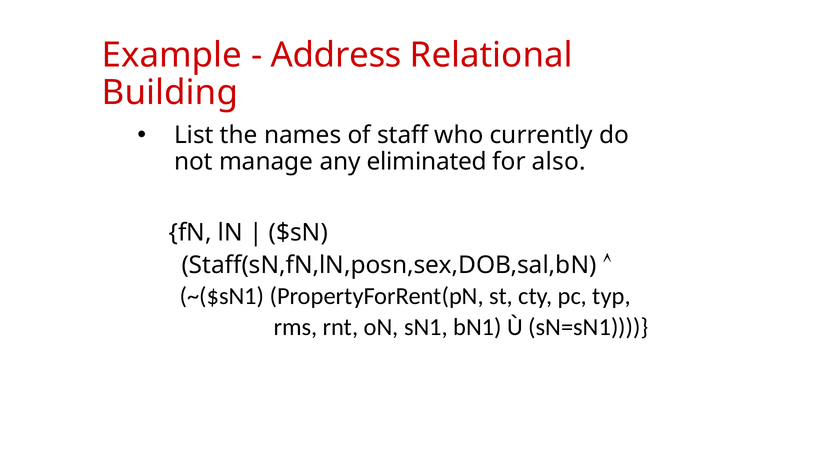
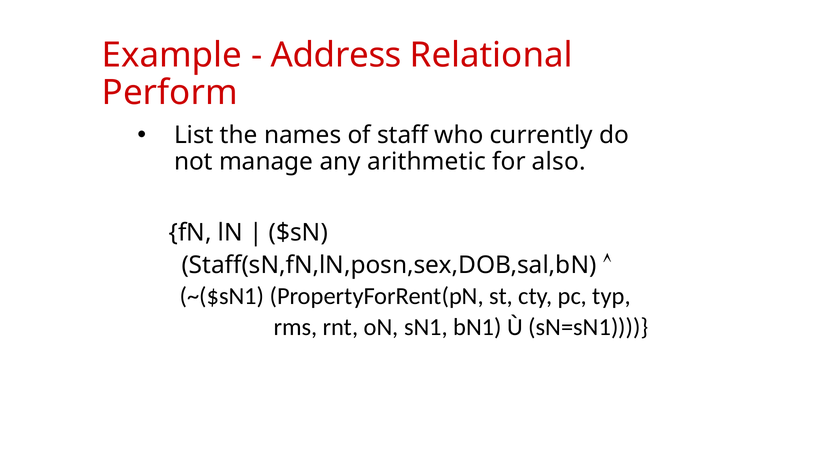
Building: Building -> Perform (170, 93)
eliminated: eliminated -> arithmetic (427, 161)
